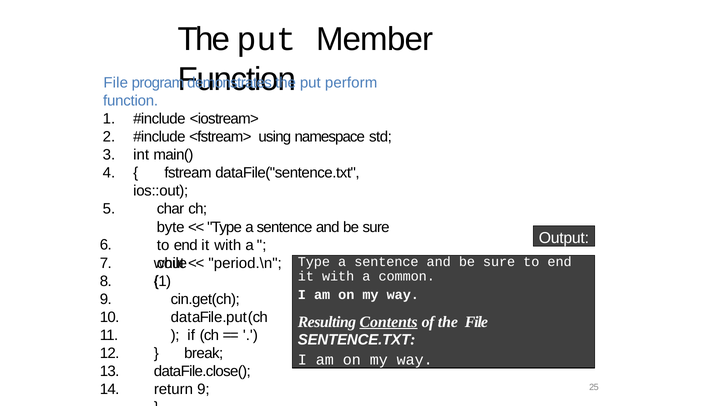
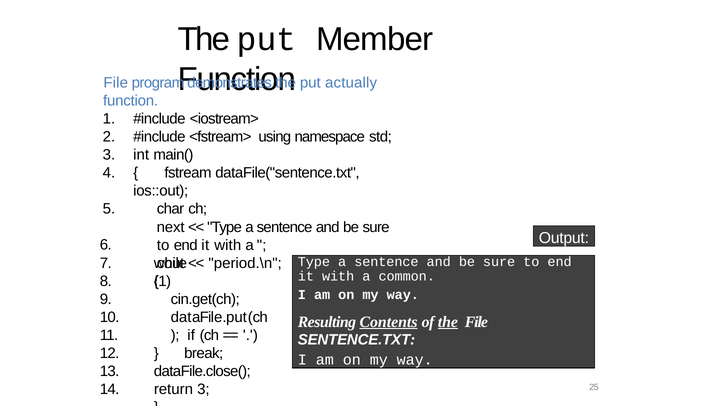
perform: perform -> actually (351, 83)
byte: byte -> next (171, 227)
the underline: none -> present (448, 321)
return 9: 9 -> 3 (203, 389)
